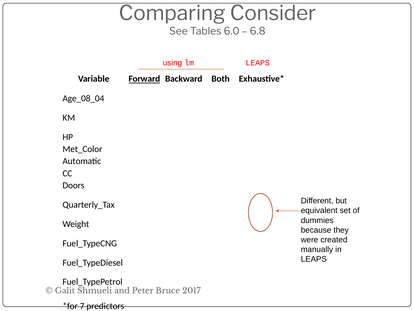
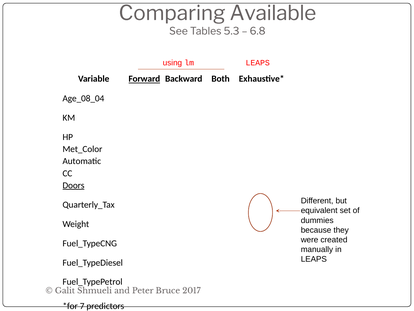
Consider: Consider -> Available (273, 13)
6.0: 6.0 -> 5.3 (231, 31)
Doors underline: none -> present (74, 185)
